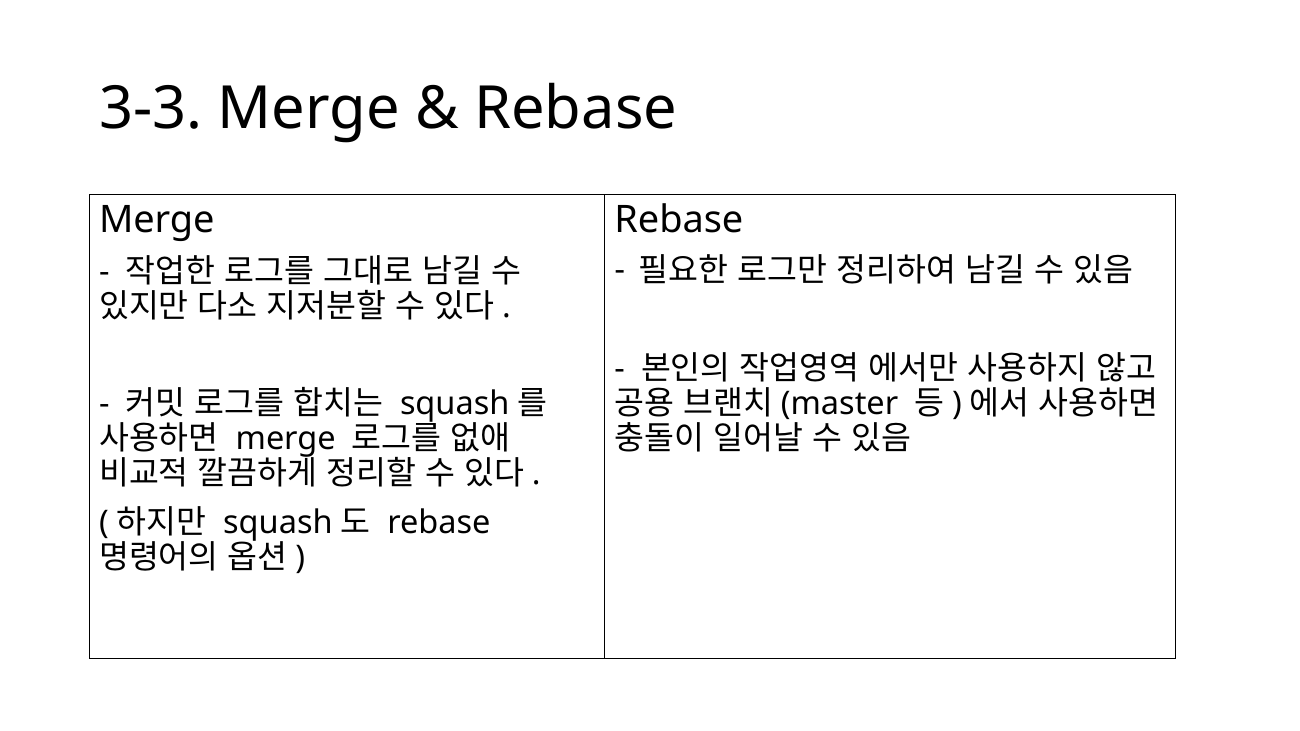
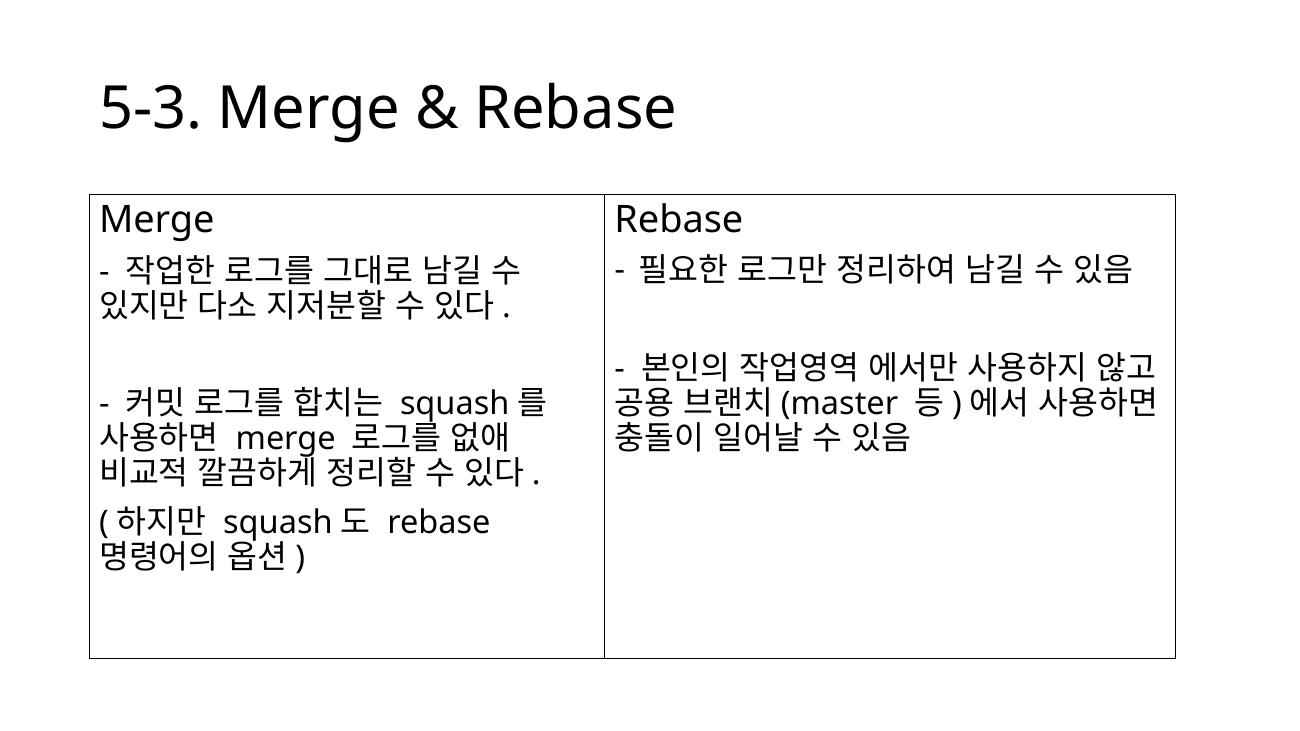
3-3: 3-3 -> 5-3 (151, 109)
